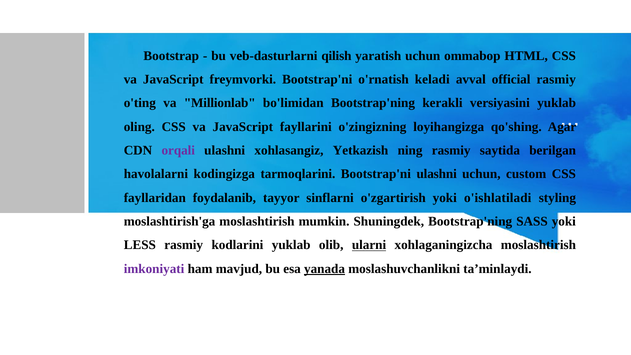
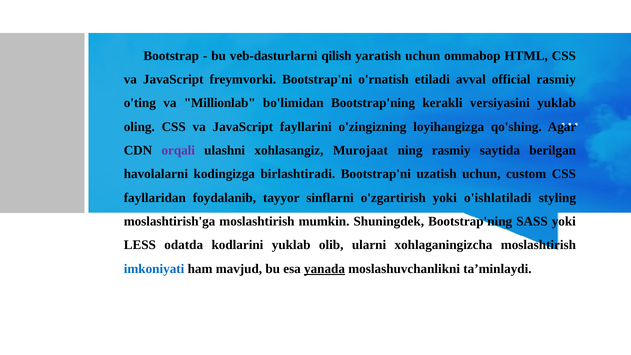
keladi: keladi -> etiladi (432, 79)
Yetkazish: Yetkazish -> Murojaat (360, 150)
tarmoqlarini: tarmoqlarini -> birlashtiradi (298, 174)
Bootstrap'ni ulashni: ulashni -> uzatish (437, 174)
LESS rasmiy: rasmiy -> odatda (184, 245)
ularni underline: present -> none (369, 245)
imkoniyati colour: purple -> blue (154, 269)
